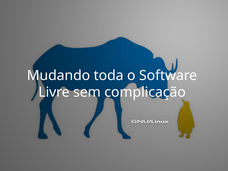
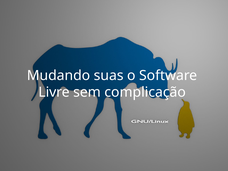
toda: toda -> suas (109, 75)
